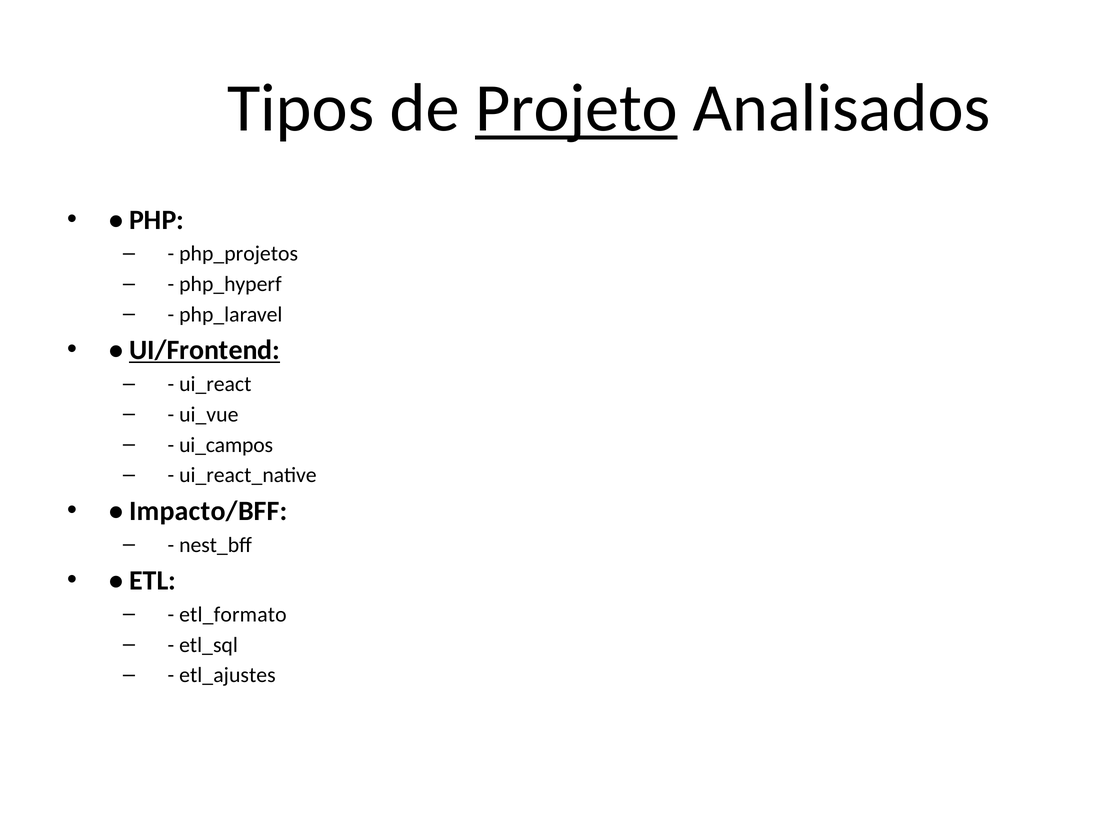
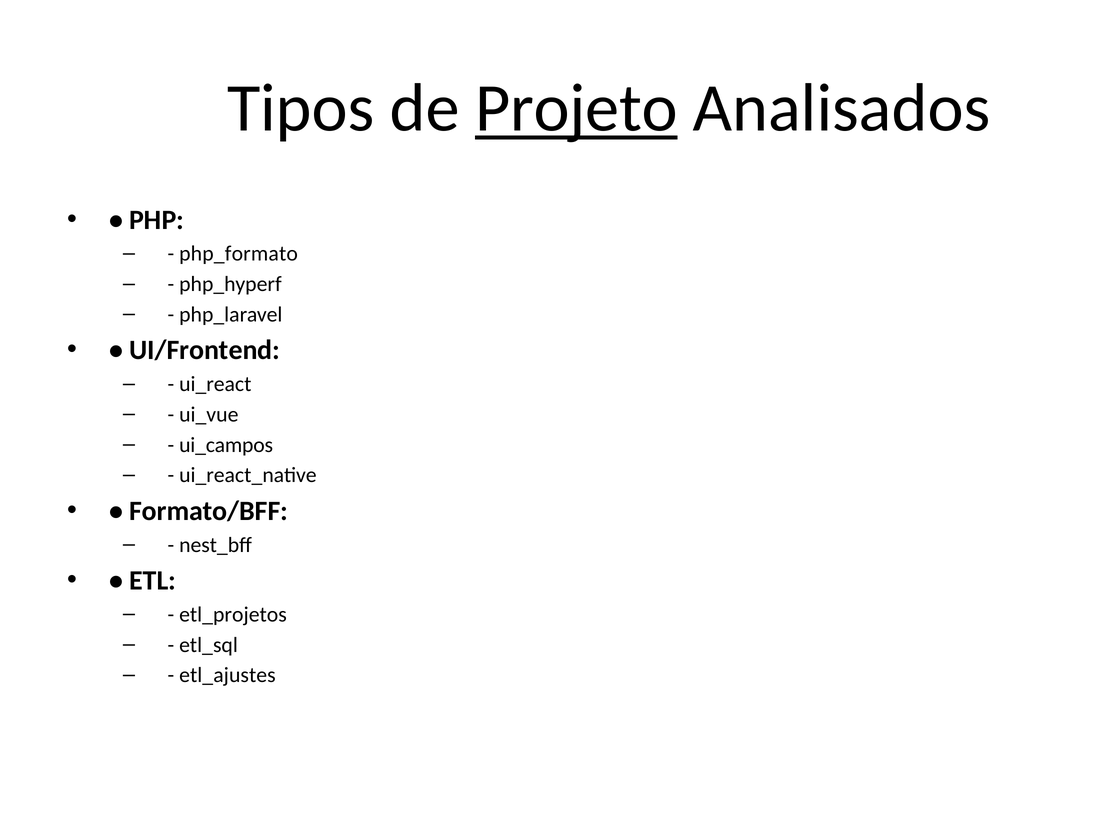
php_projetos: php_projetos -> php_formato (239, 254)
UI/Frontend underline: present -> none (205, 350)
Impacto/BFF: Impacto/BFF -> Formato/BFF (209, 511)
etl_formato: etl_formato -> etl_projetos (233, 615)
